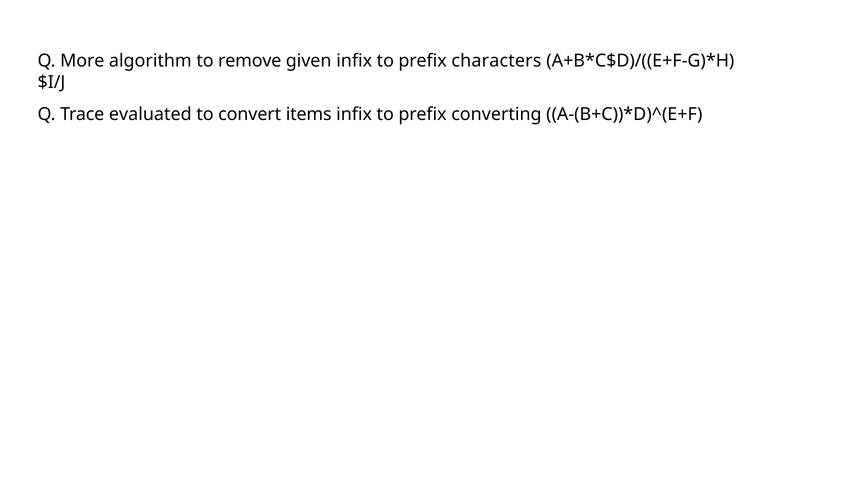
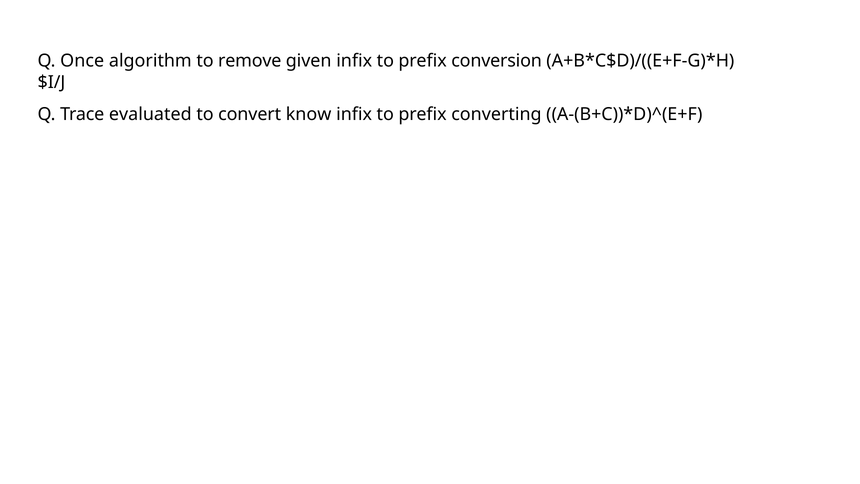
More: More -> Once (82, 61)
characters: characters -> conversion (497, 61)
items: items -> know (309, 114)
